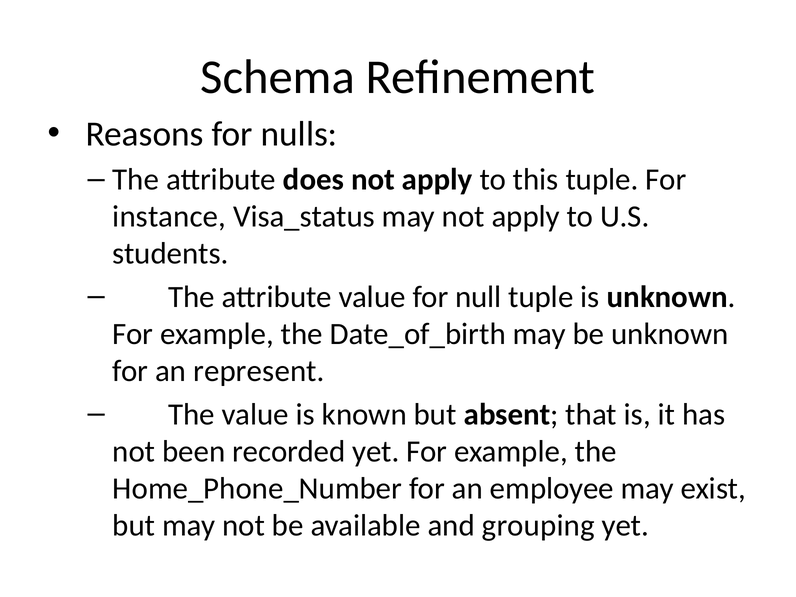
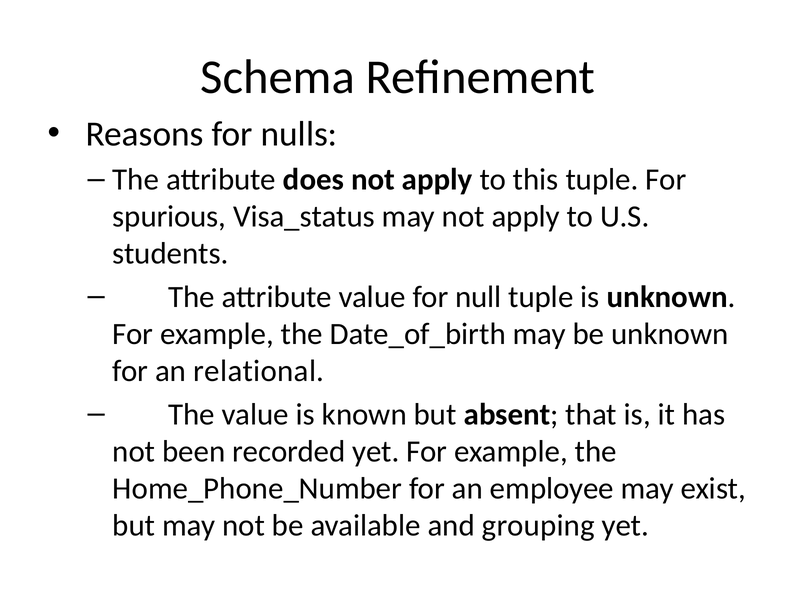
instance: instance -> spurious (169, 217)
represent: represent -> relational (259, 371)
